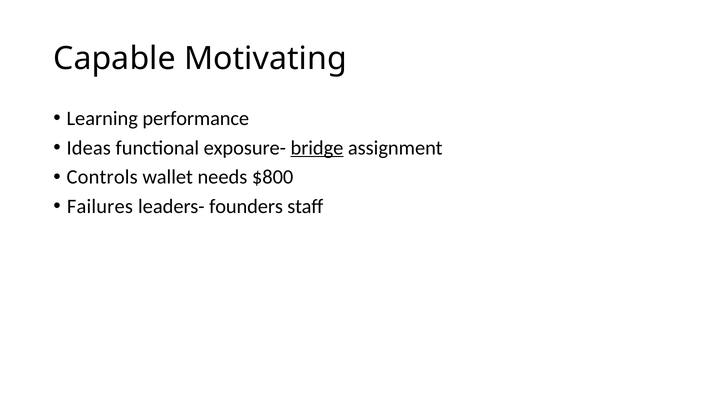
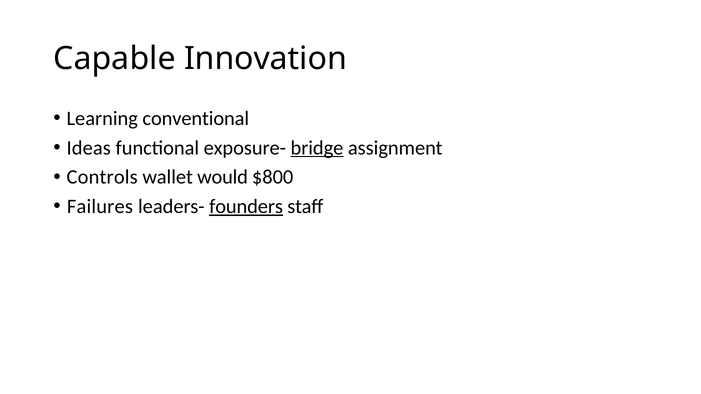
Motivating: Motivating -> Innovation (265, 59)
performance: performance -> conventional (196, 119)
needs: needs -> would (223, 177)
founders underline: none -> present (246, 207)
